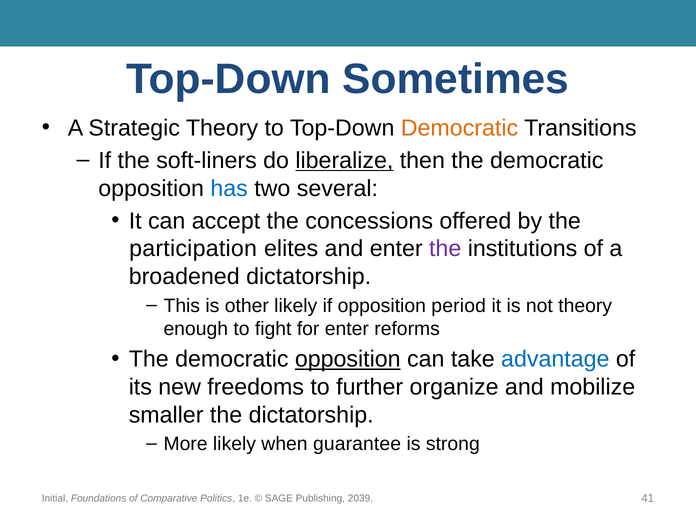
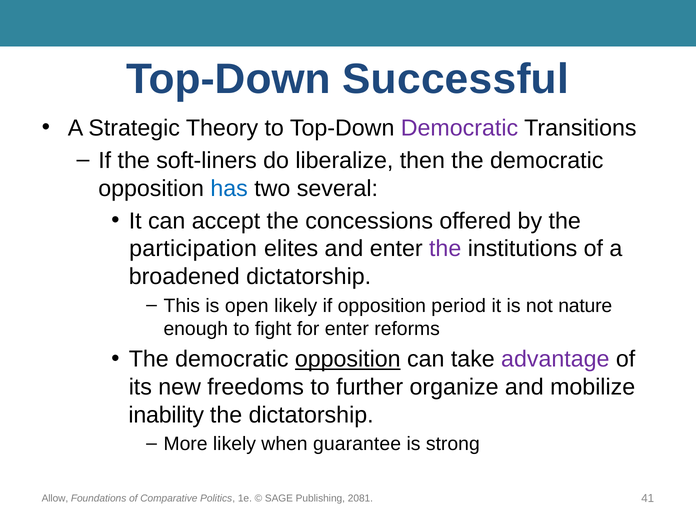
Sometimes: Sometimes -> Successful (456, 79)
Democratic colour: orange -> purple (459, 128)
liberalize underline: present -> none (344, 161)
other: other -> open (247, 306)
not theory: theory -> nature (585, 306)
advantage colour: blue -> purple (555, 359)
smaller: smaller -> inability (166, 415)
Initial: Initial -> Allow (55, 498)
2039: 2039 -> 2081 (360, 498)
